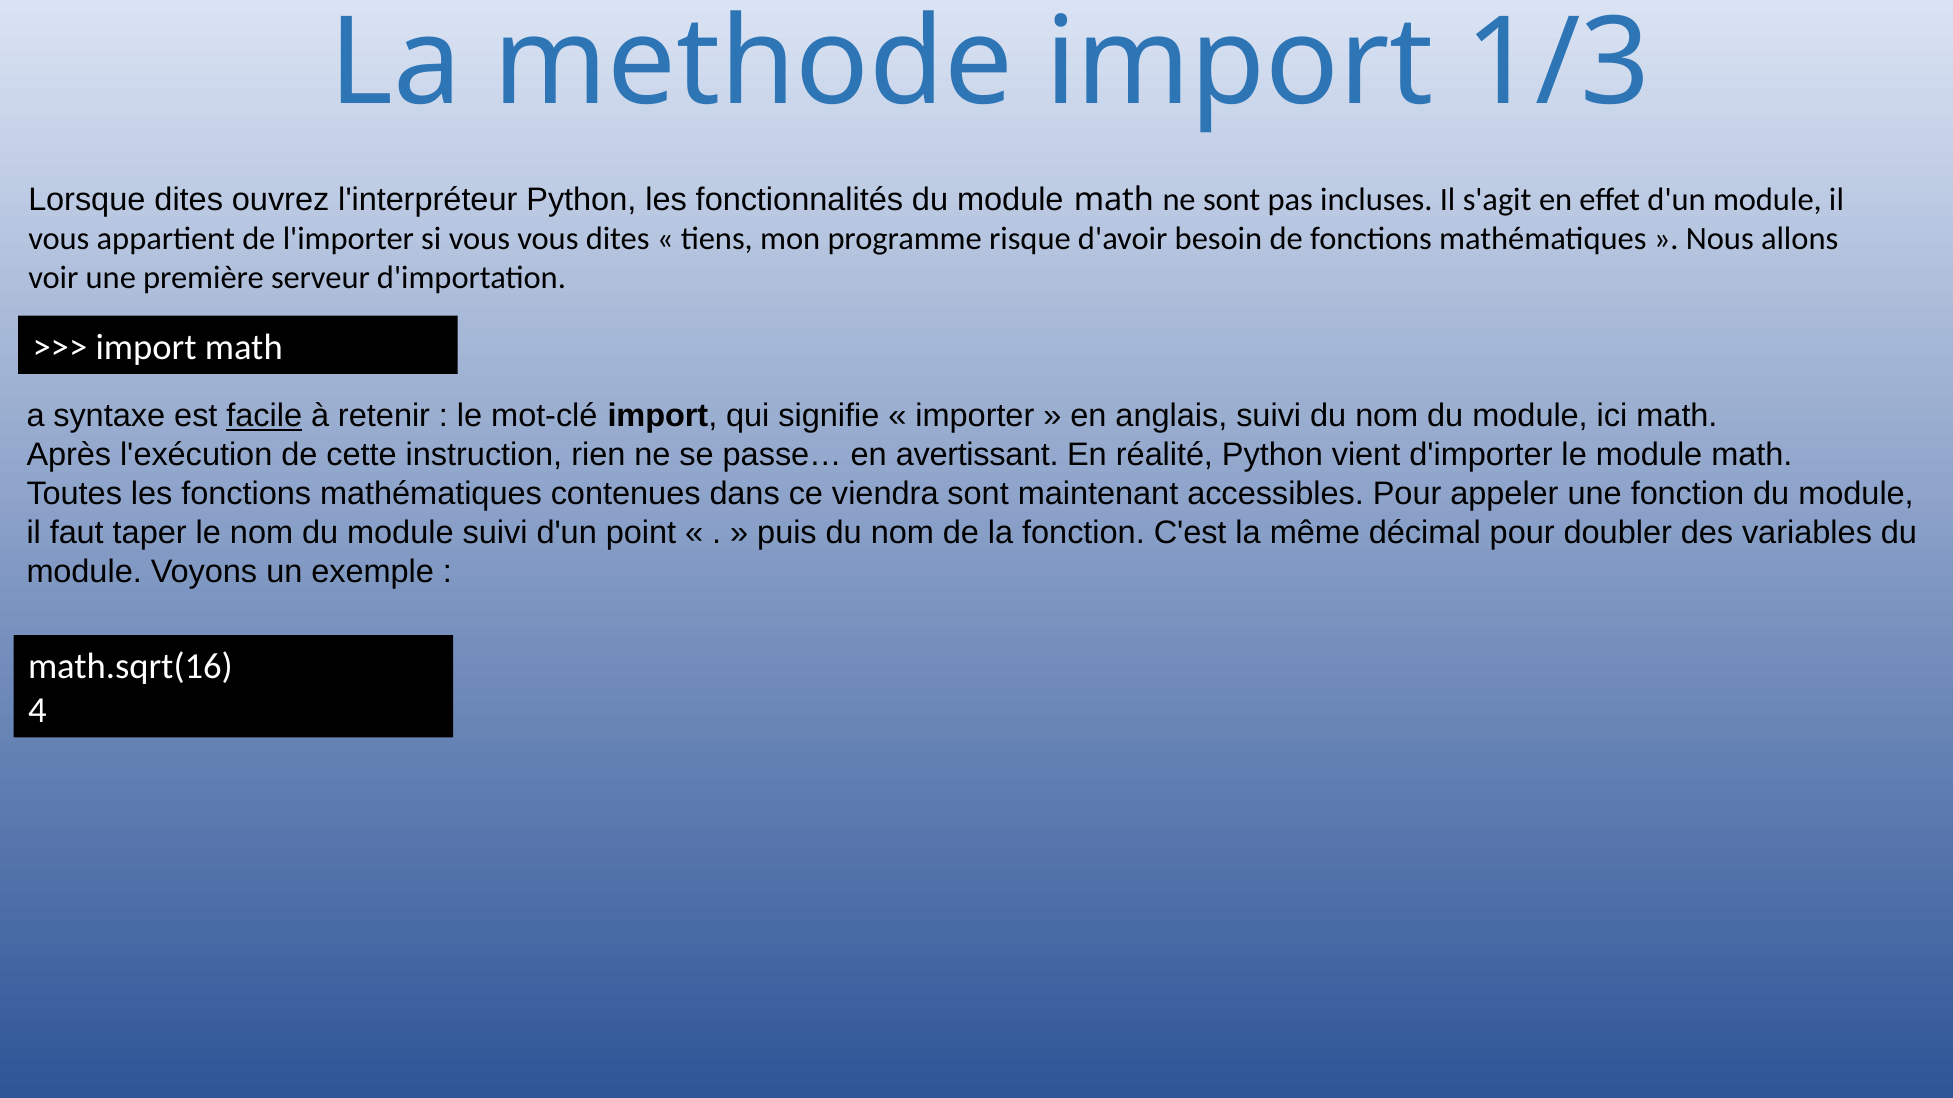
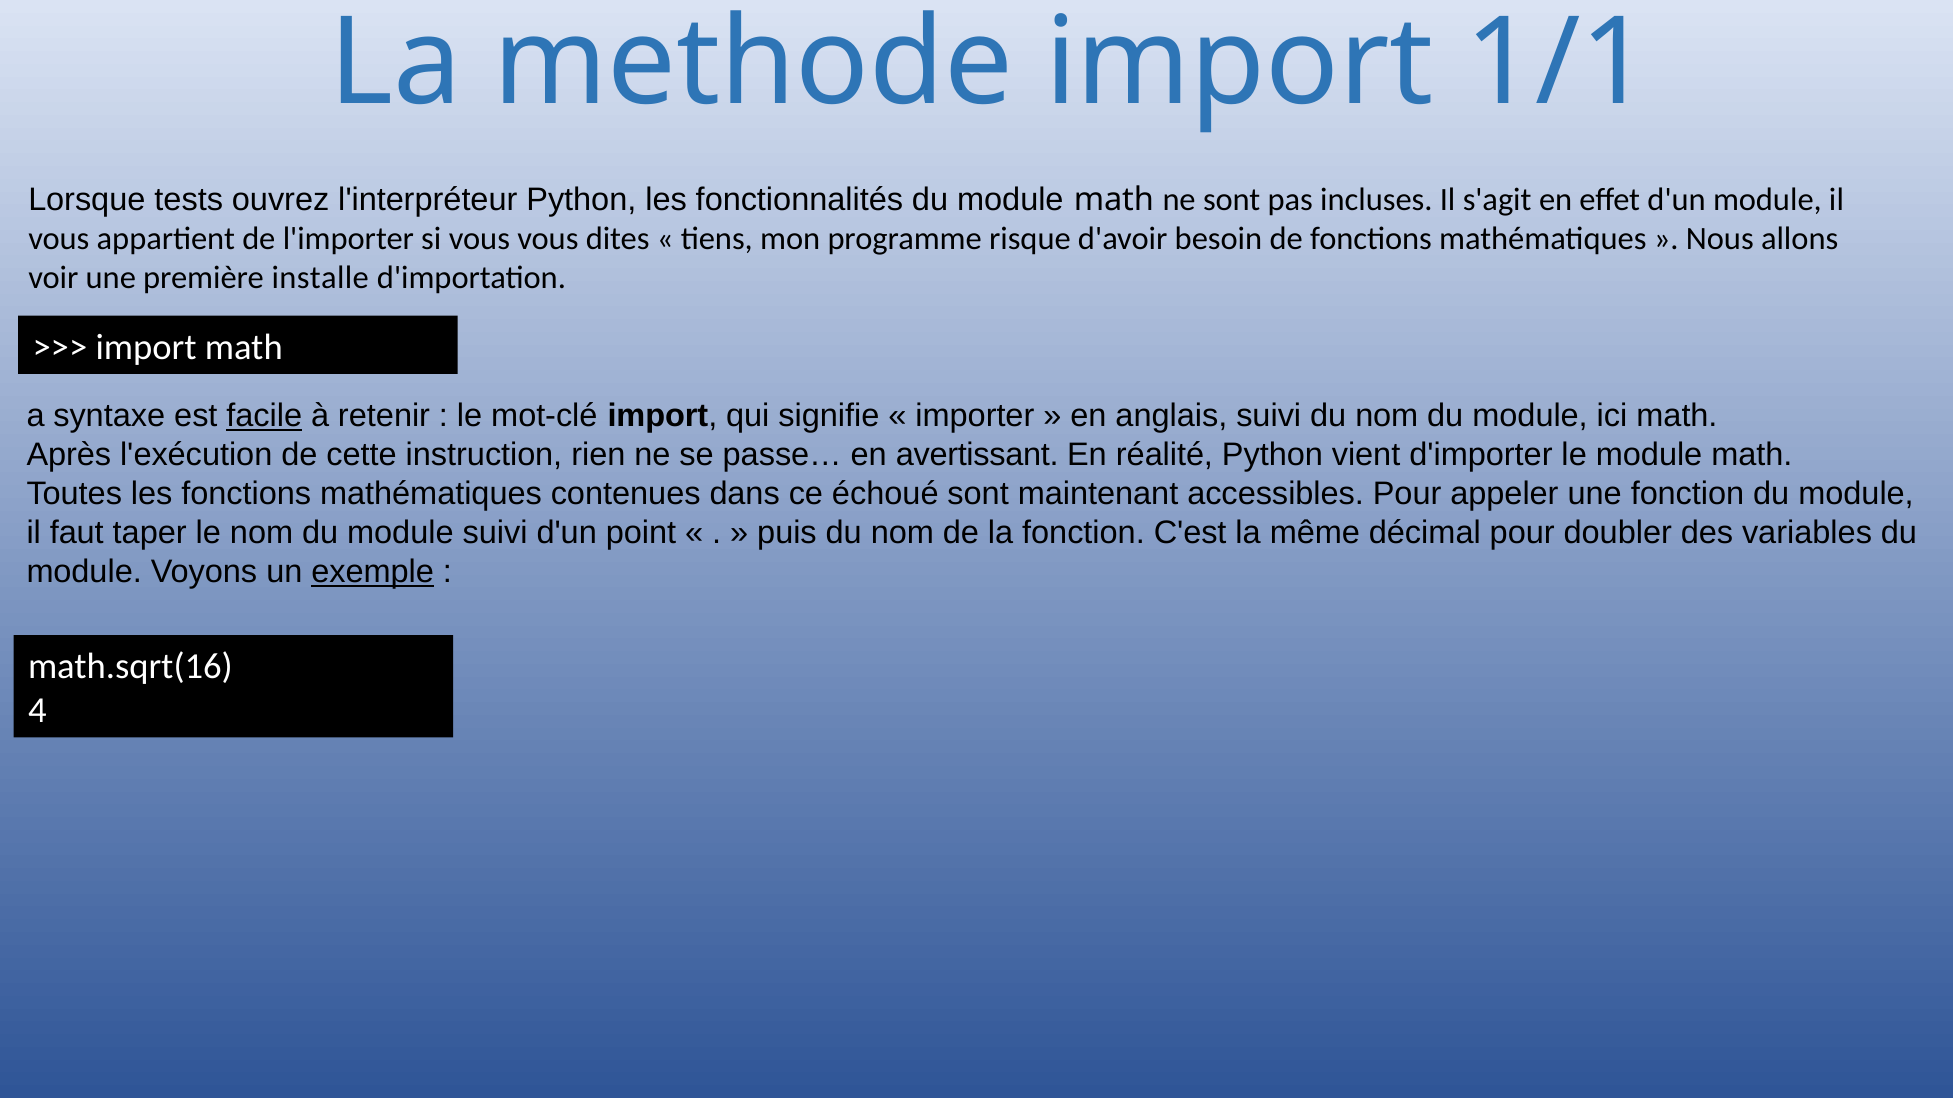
1/3: 1/3 -> 1/1 (1558, 64)
Lorsque dites: dites -> tests (189, 200)
serveur: serveur -> installe (320, 278)
viendra: viendra -> échoué (885, 494)
exemple underline: none -> present (373, 572)
